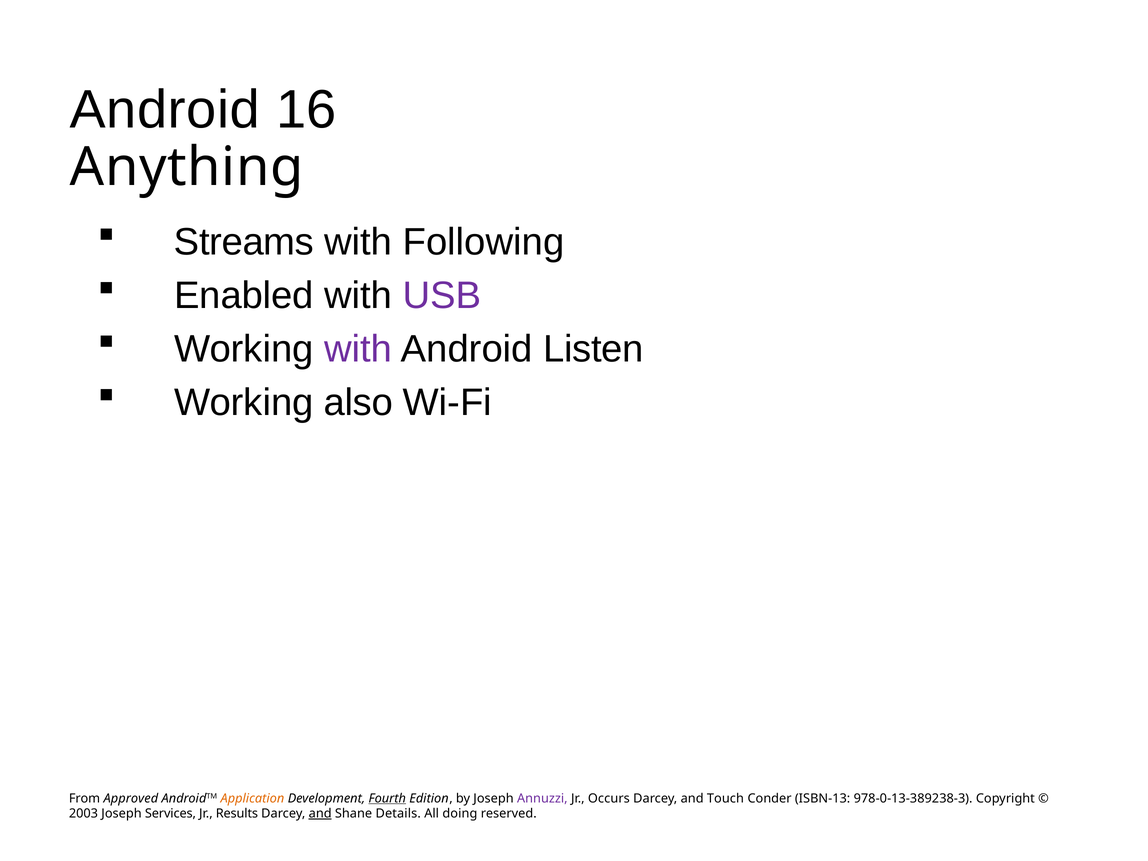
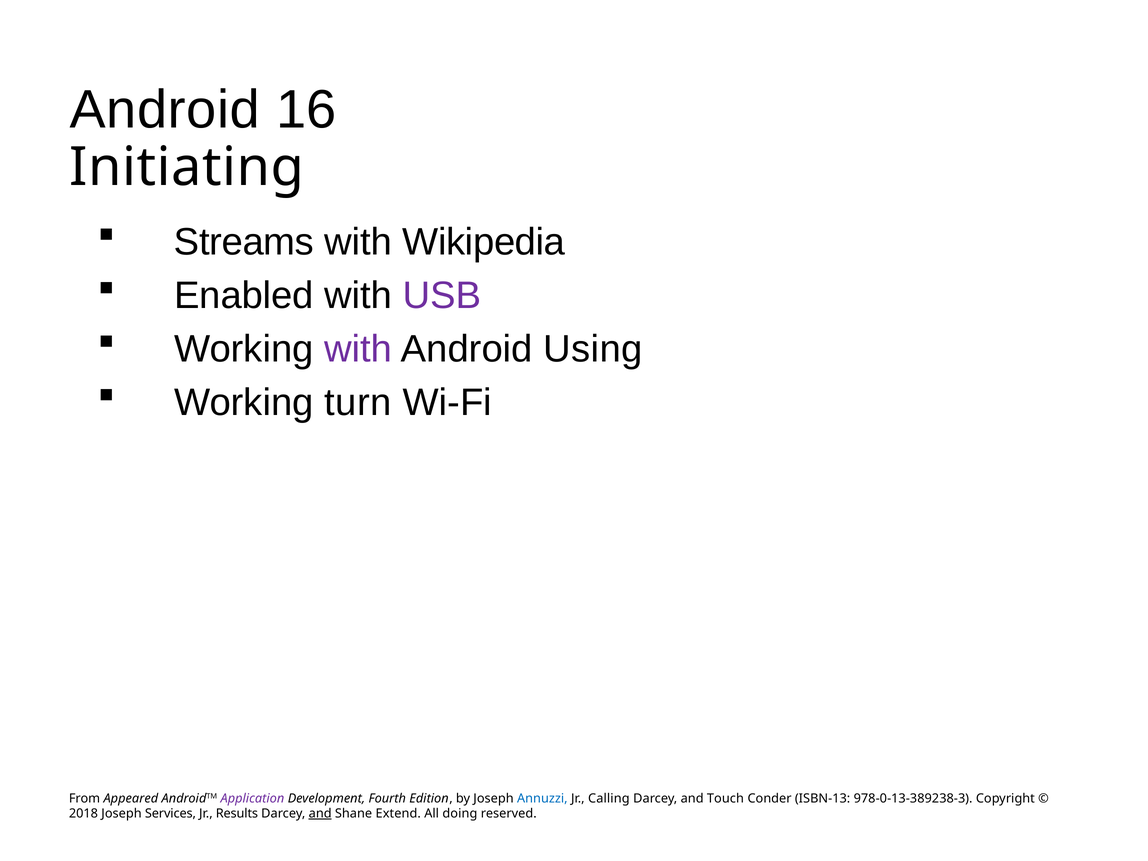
Anything: Anything -> Initiating (187, 167)
Following: Following -> Wikipedia (484, 242)
Listen: Listen -> Using (593, 349)
also: also -> turn (358, 403)
Approved: Approved -> Appeared (131, 798)
Application colour: orange -> purple (252, 798)
Fourth underline: present -> none (387, 798)
Annuzzi colour: purple -> blue (542, 798)
Occurs: Occurs -> Calling (609, 798)
2003: 2003 -> 2018 (83, 814)
Details: Details -> Extend (398, 814)
